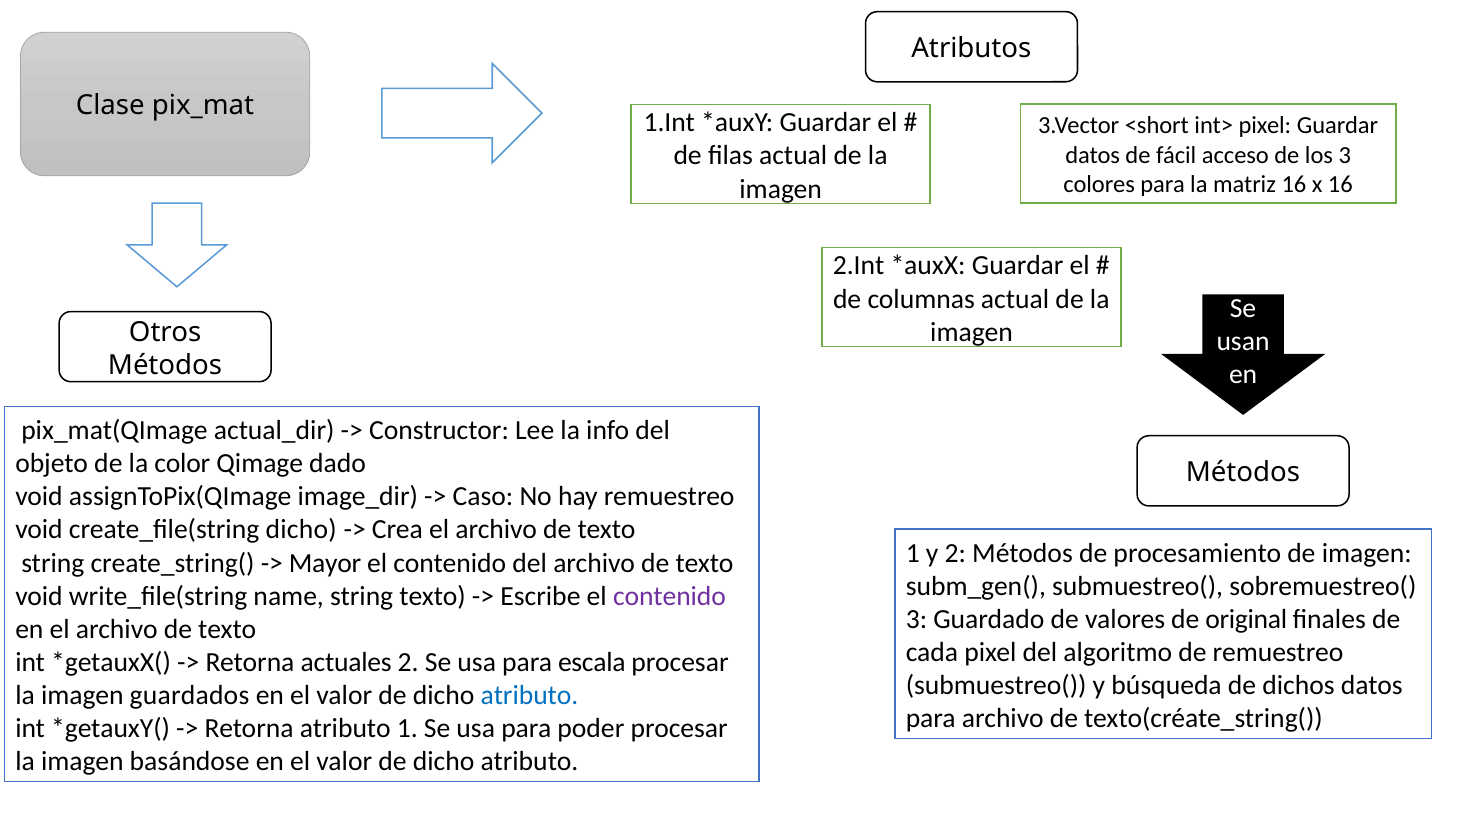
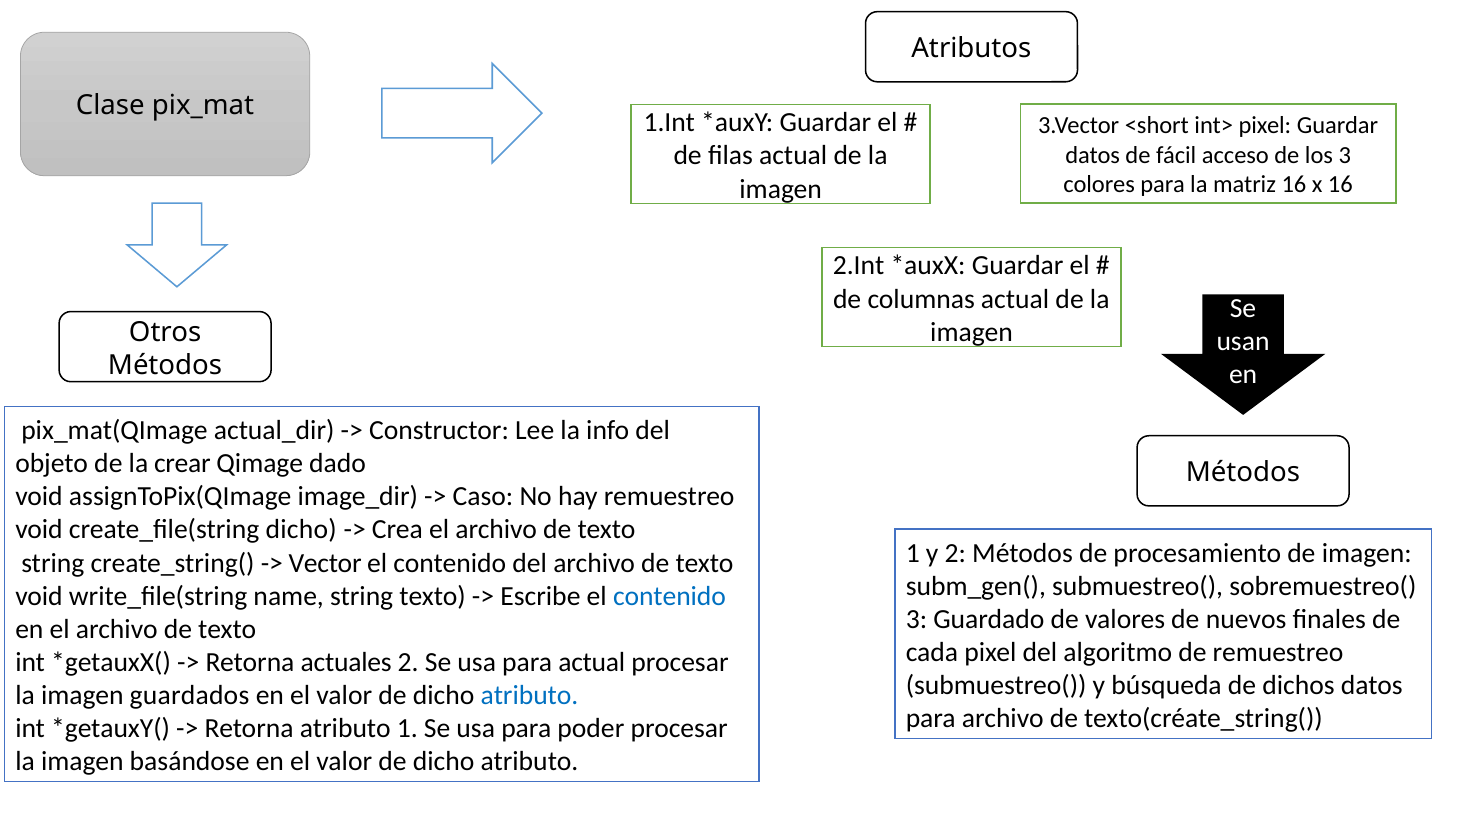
color: color -> crear (182, 464)
Mayor: Mayor -> Vector (325, 563)
contenido colour: purple -> blue (669, 596)
original: original -> nuevos (1246, 620)
para escala: escala -> actual (592, 663)
